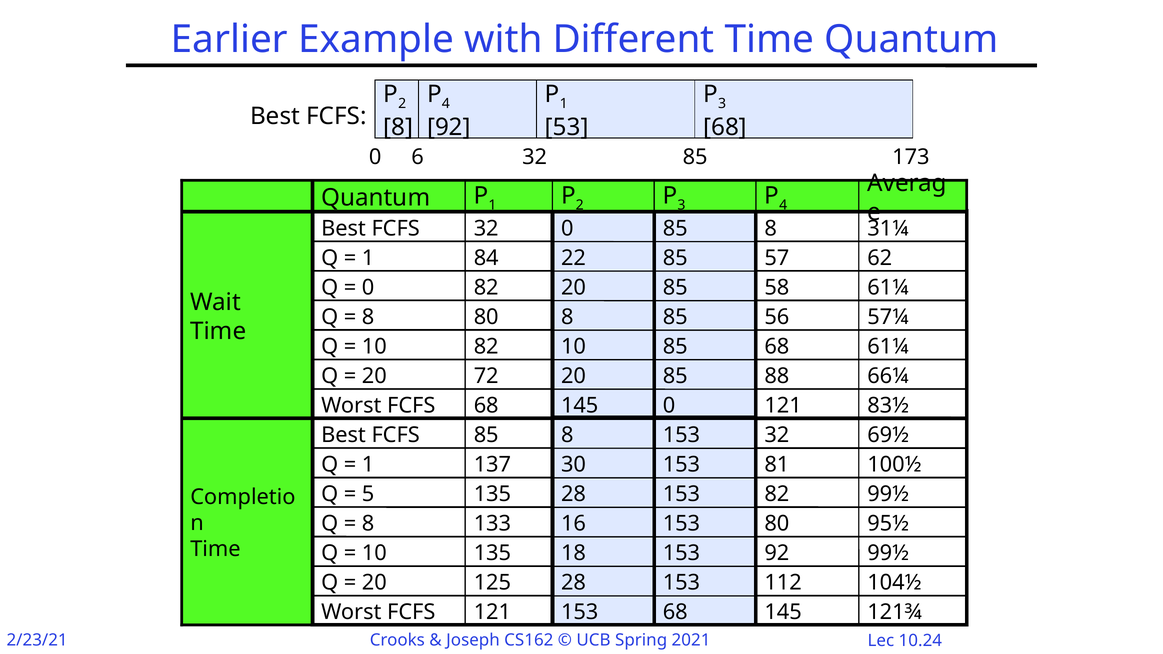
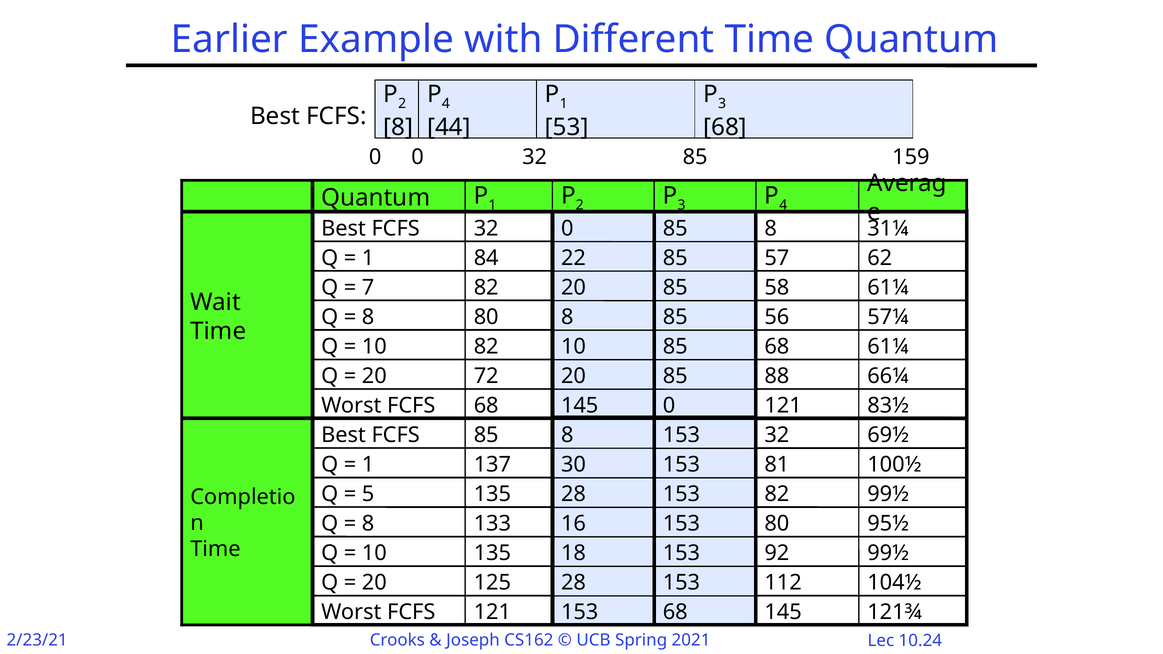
92: 92 -> 44 (449, 127)
0 6: 6 -> 0 (418, 157)
173: 173 -> 159 (911, 157)
0: 0 -> 7 (368, 287)
